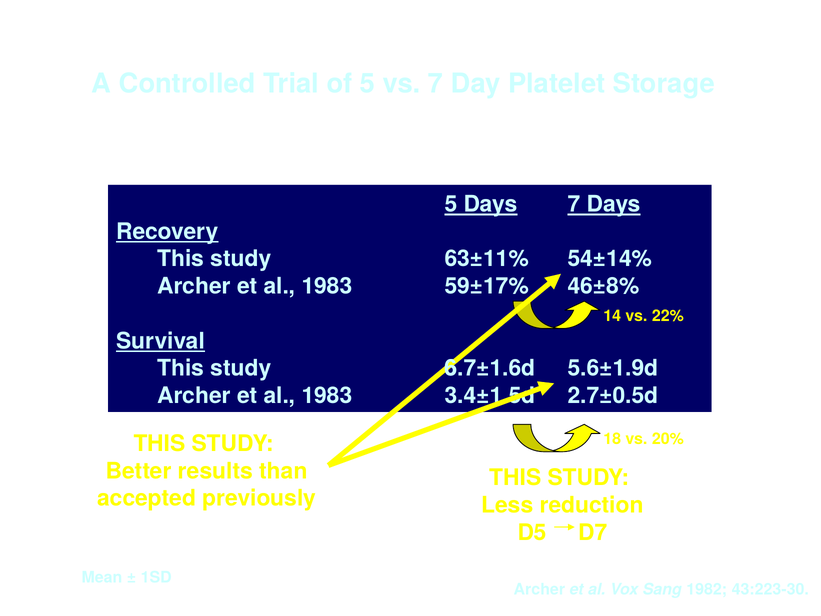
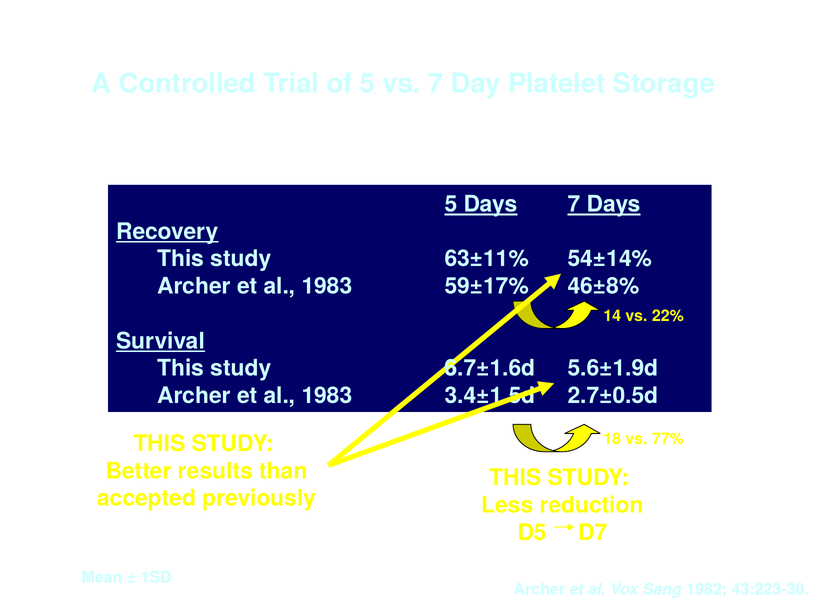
20%: 20% -> 77% (668, 439)
